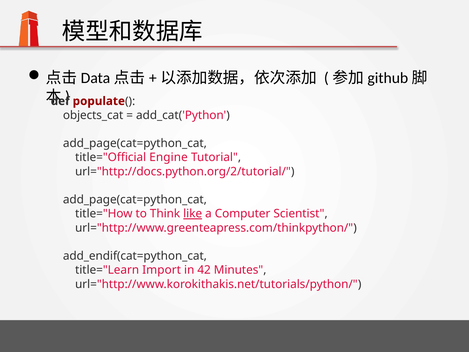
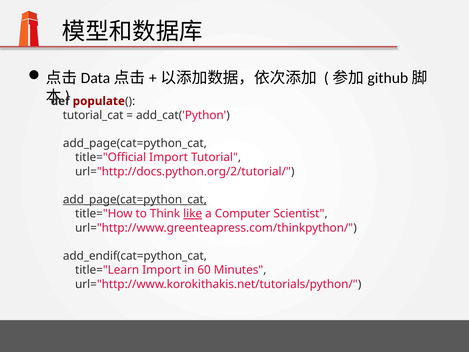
objects_cat: objects_cat -> tutorial_cat (93, 115)
title="Official Engine: Engine -> Import (169, 157)
add_page(cat=python_cat underline: none -> present (135, 200)
42: 42 -> 60 (204, 270)
